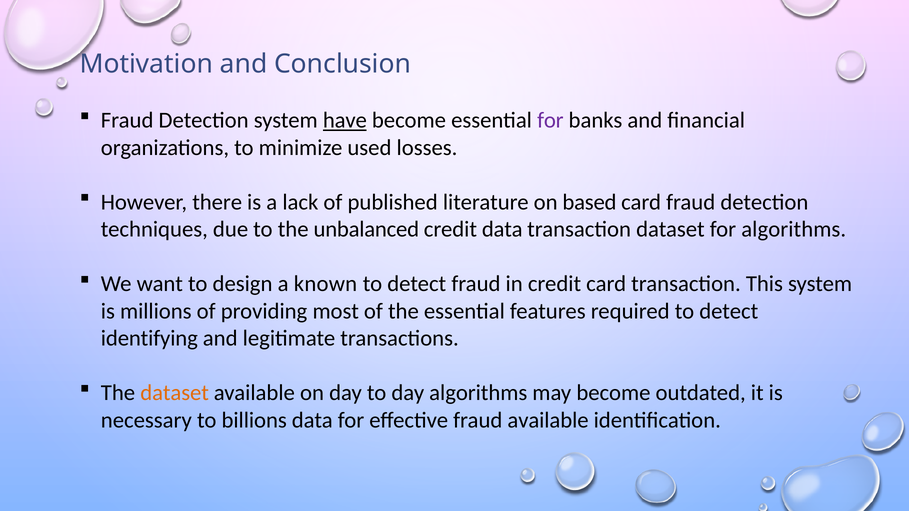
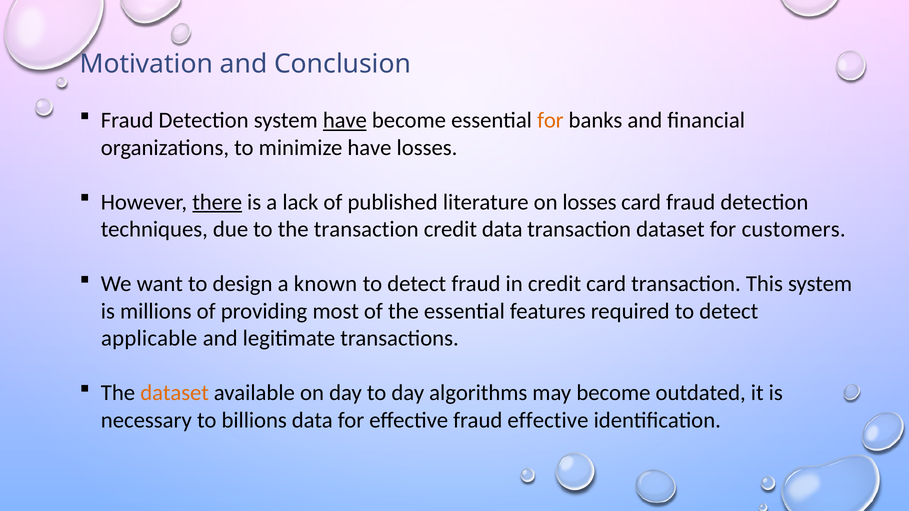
for colour: purple -> orange (550, 120)
minimize used: used -> have (369, 148)
there underline: none -> present (217, 202)
on based: based -> losses (590, 202)
the unbalanced: unbalanced -> transaction (366, 229)
for algorithms: algorithms -> customers (794, 229)
identifying: identifying -> applicable (149, 339)
fraud available: available -> effective (548, 420)
